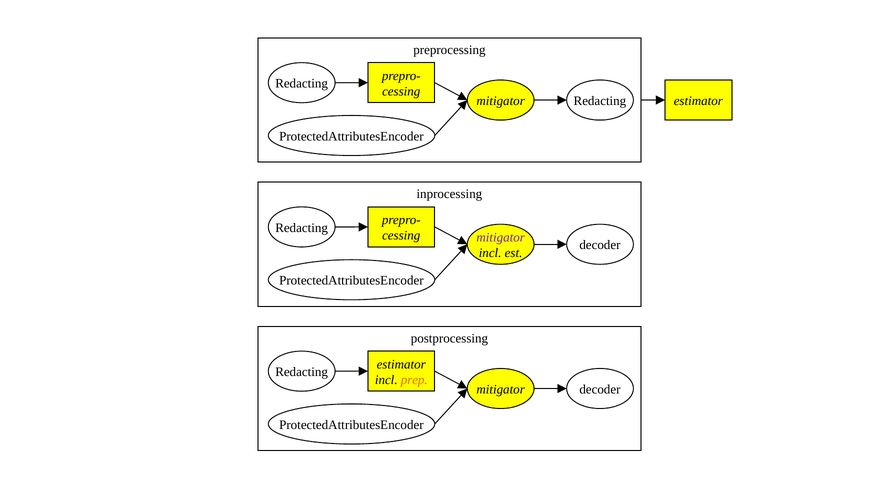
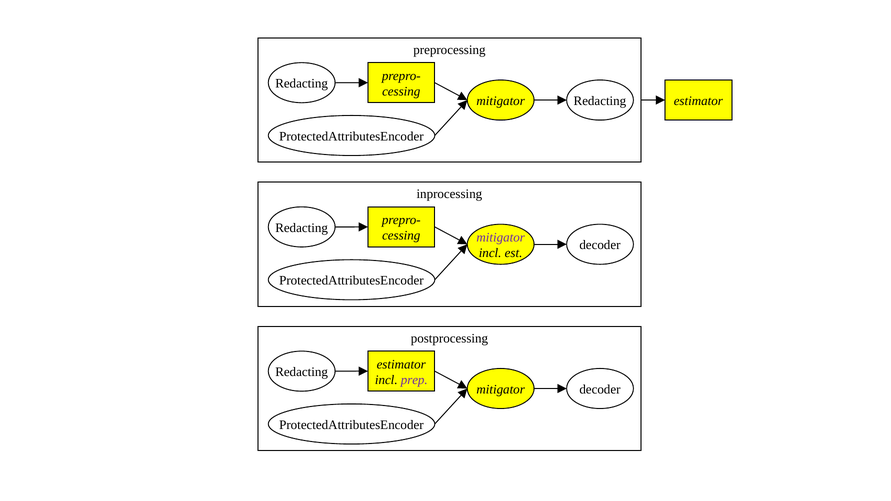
prep colour: orange -> purple (414, 380)
